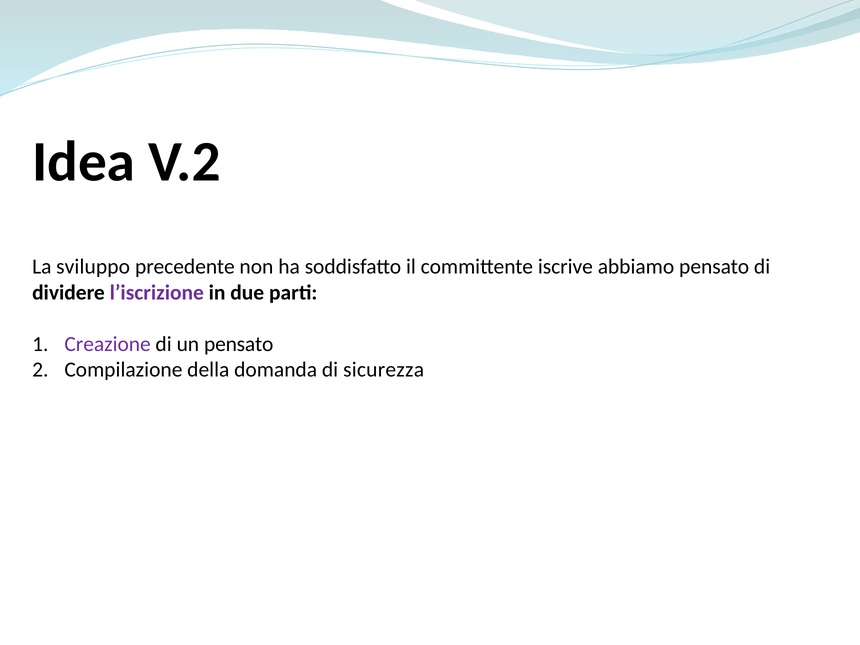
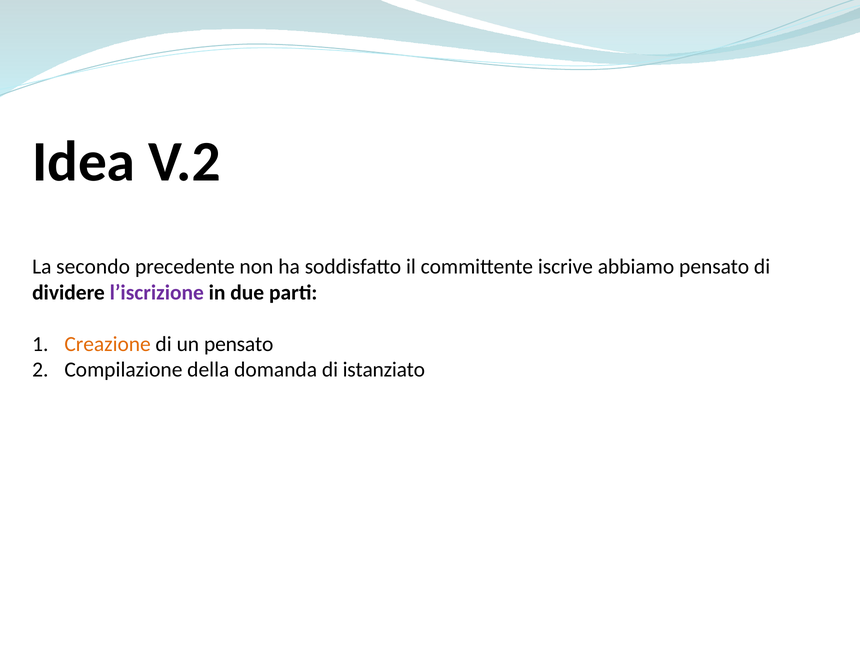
sviluppo: sviluppo -> secondo (93, 267)
Creazione colour: purple -> orange (108, 344)
sicurezza: sicurezza -> istanziato (384, 370)
